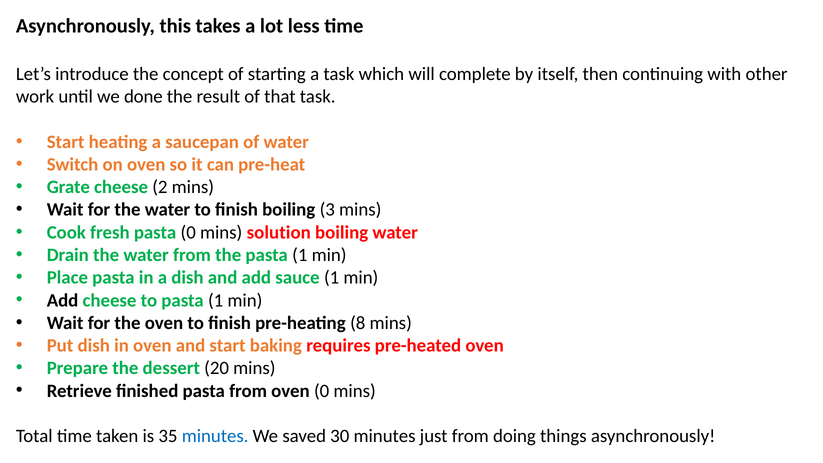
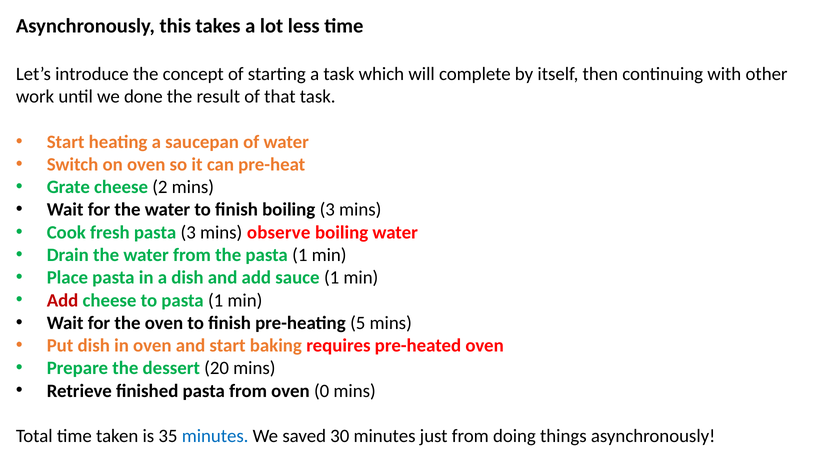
pasta 0: 0 -> 3 (188, 232)
solution: solution -> observe (279, 232)
Add colour: black -> red (63, 300)
8: 8 -> 5 (358, 323)
